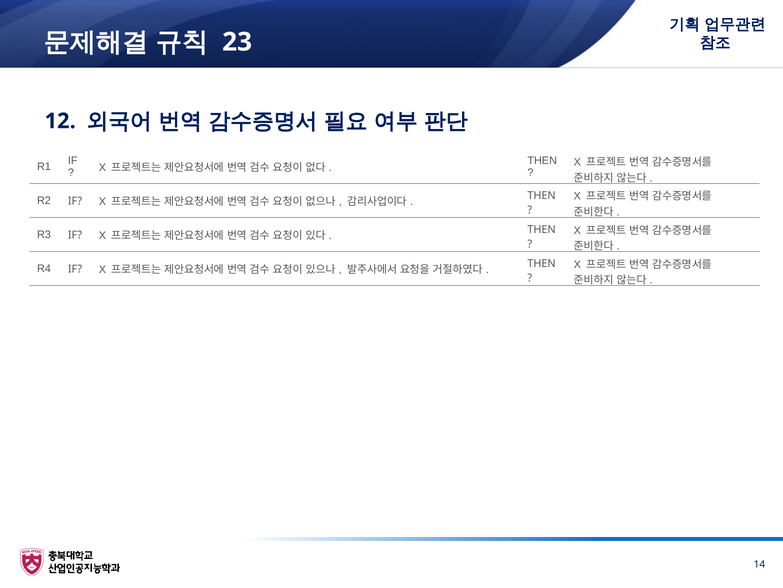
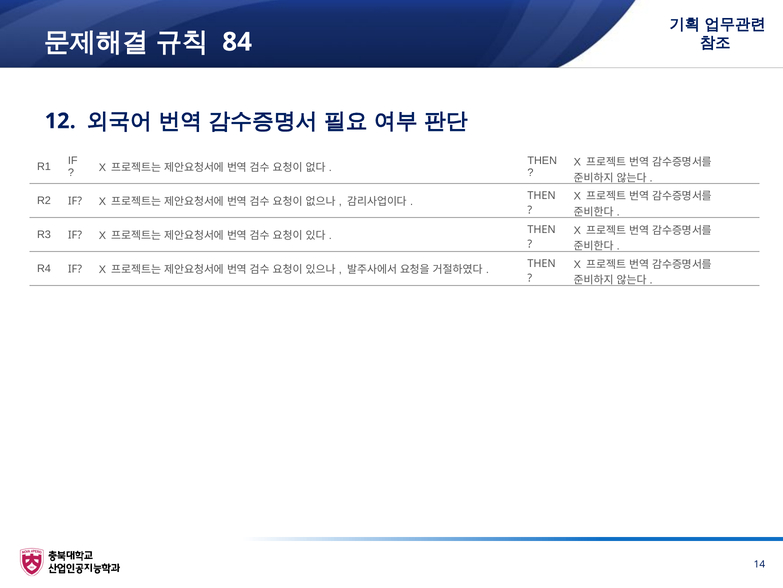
23: 23 -> 84 (237, 42)
